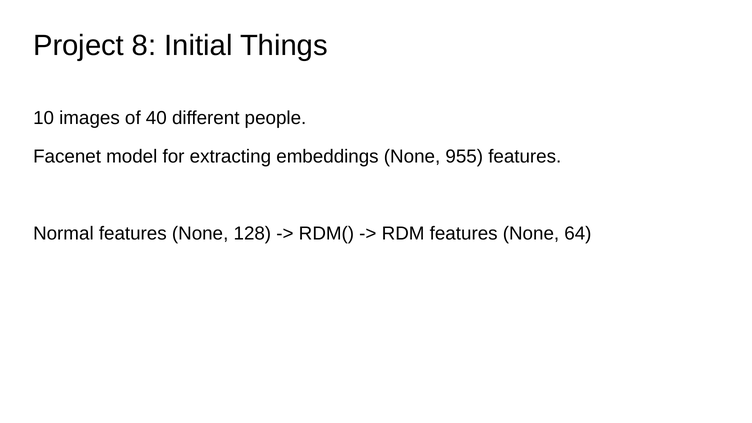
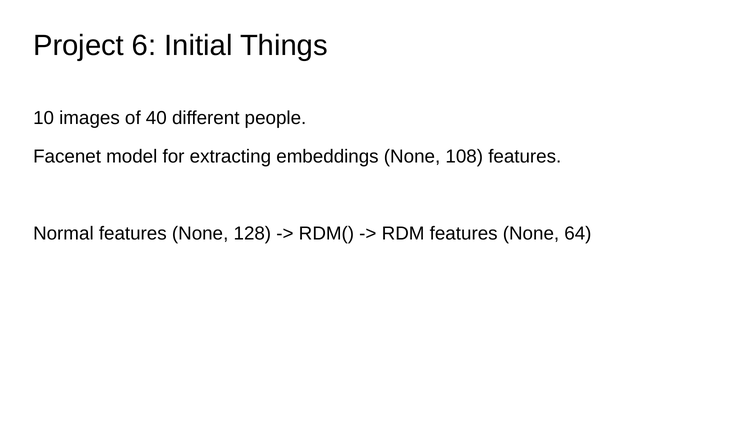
8: 8 -> 6 (144, 46)
955: 955 -> 108 (464, 157)
